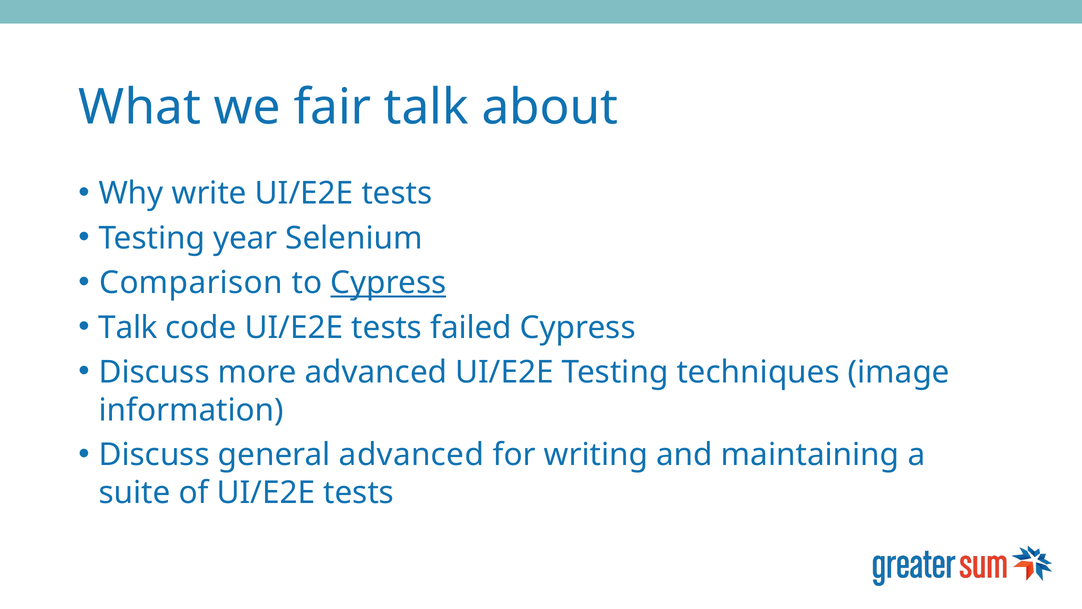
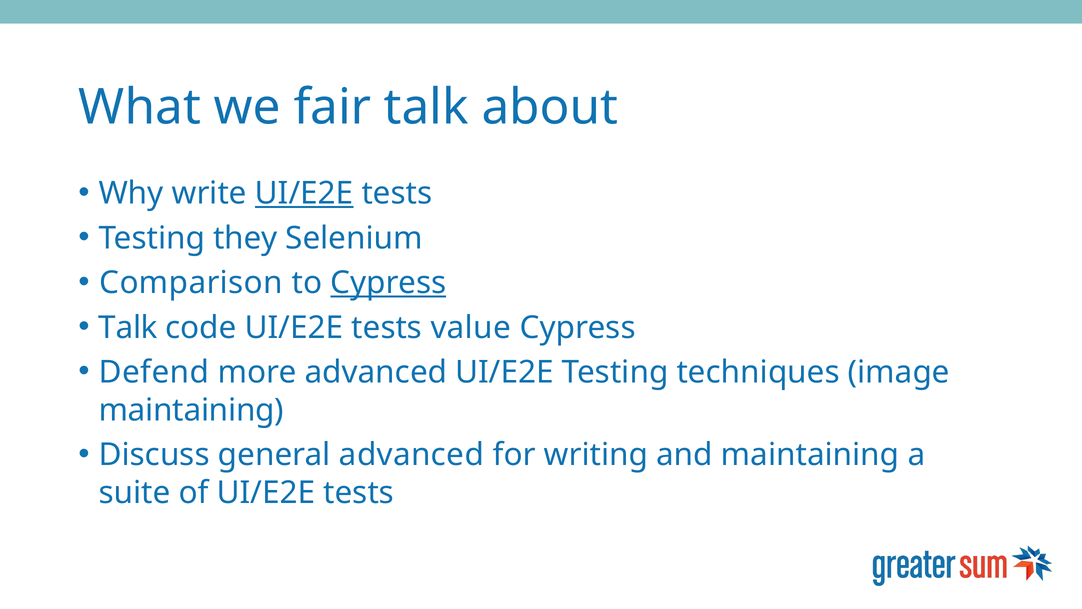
UI/E2E underline: none -> present (304, 193)
year: year -> they (245, 238)
failed: failed -> value (471, 327)
Discuss: Discuss -> Defend (154, 372)
information: information -> maintaining (191, 410)
